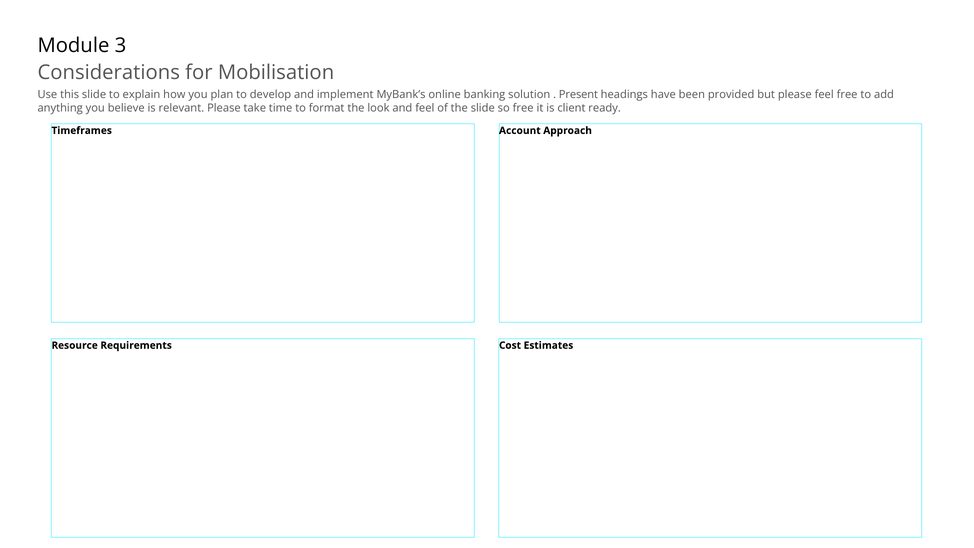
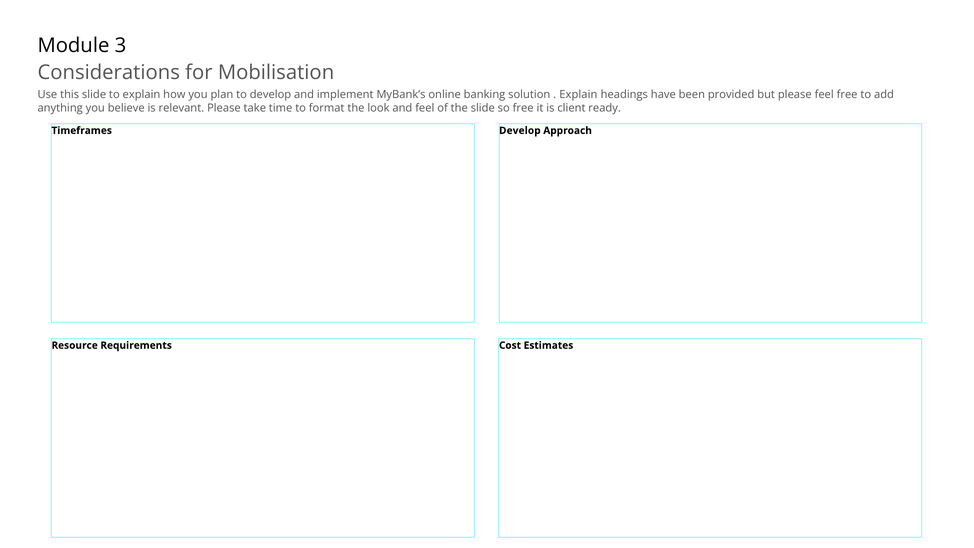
Present: Present -> Explain (578, 95)
Account: Account -> Develop (520, 131)
